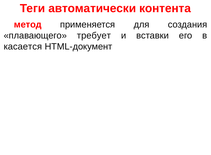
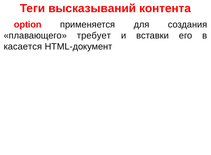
автоматически: автоматически -> высказываний (92, 8)
метод: метод -> option (28, 24)
